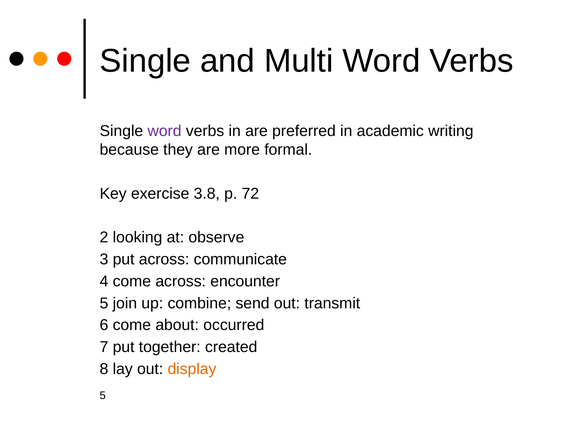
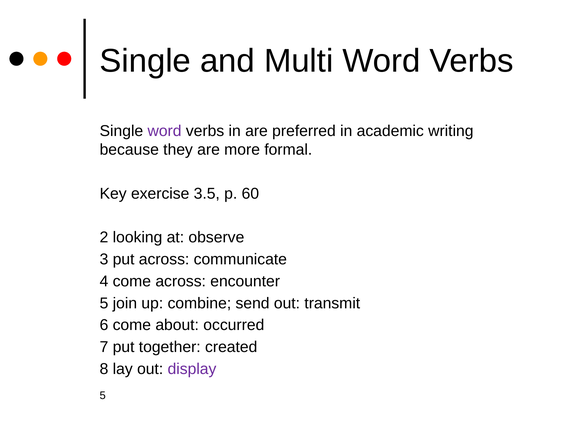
3.8: 3.8 -> 3.5 (207, 194)
72: 72 -> 60 (250, 194)
display colour: orange -> purple (192, 369)
